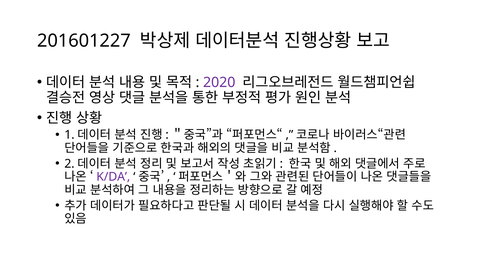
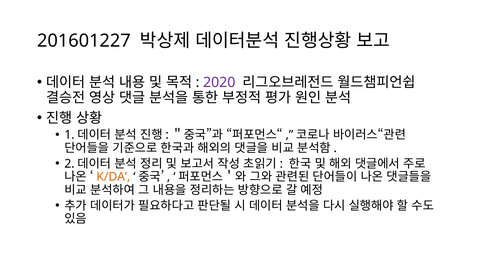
K/DA colour: purple -> orange (113, 176)
